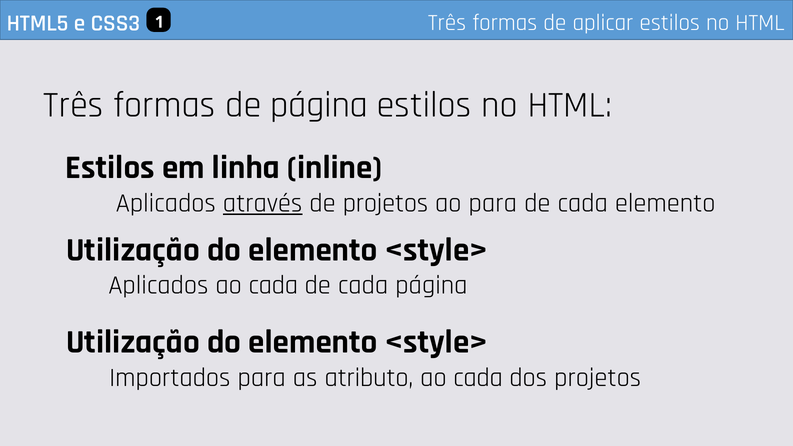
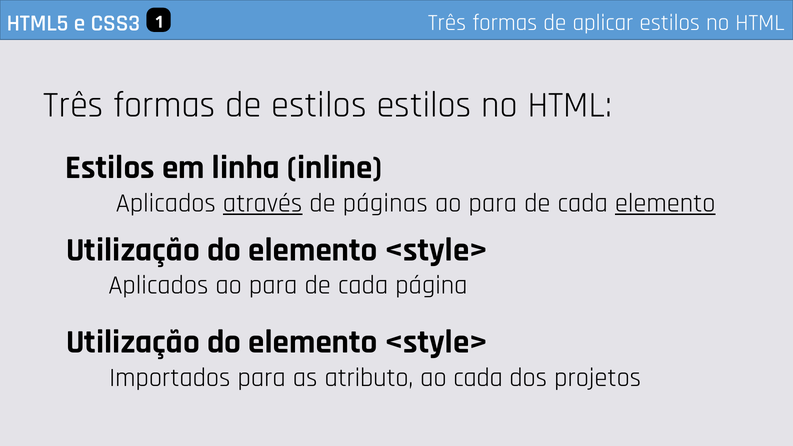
de página: página -> estilos (319, 105)
de projetos: projetos -> páginas (385, 203)
elemento underline: none -> present (665, 203)
Aplicados ao cada: cada -> para (273, 285)
